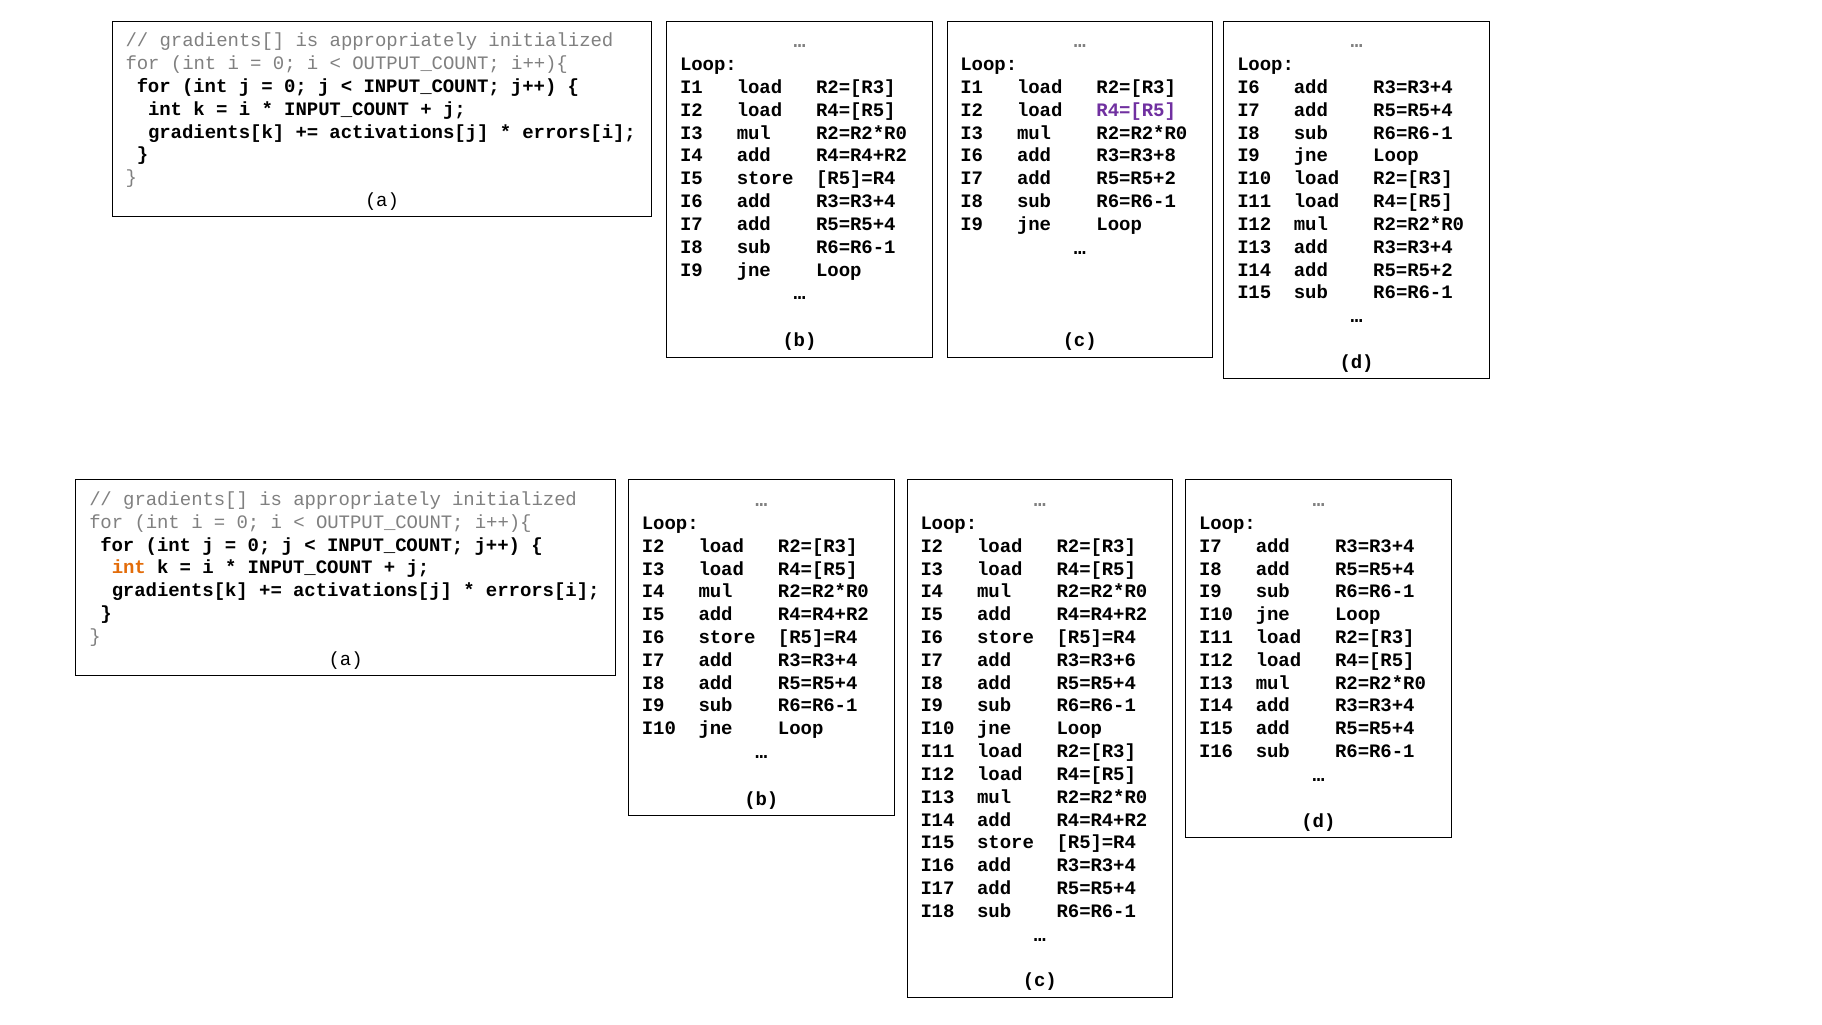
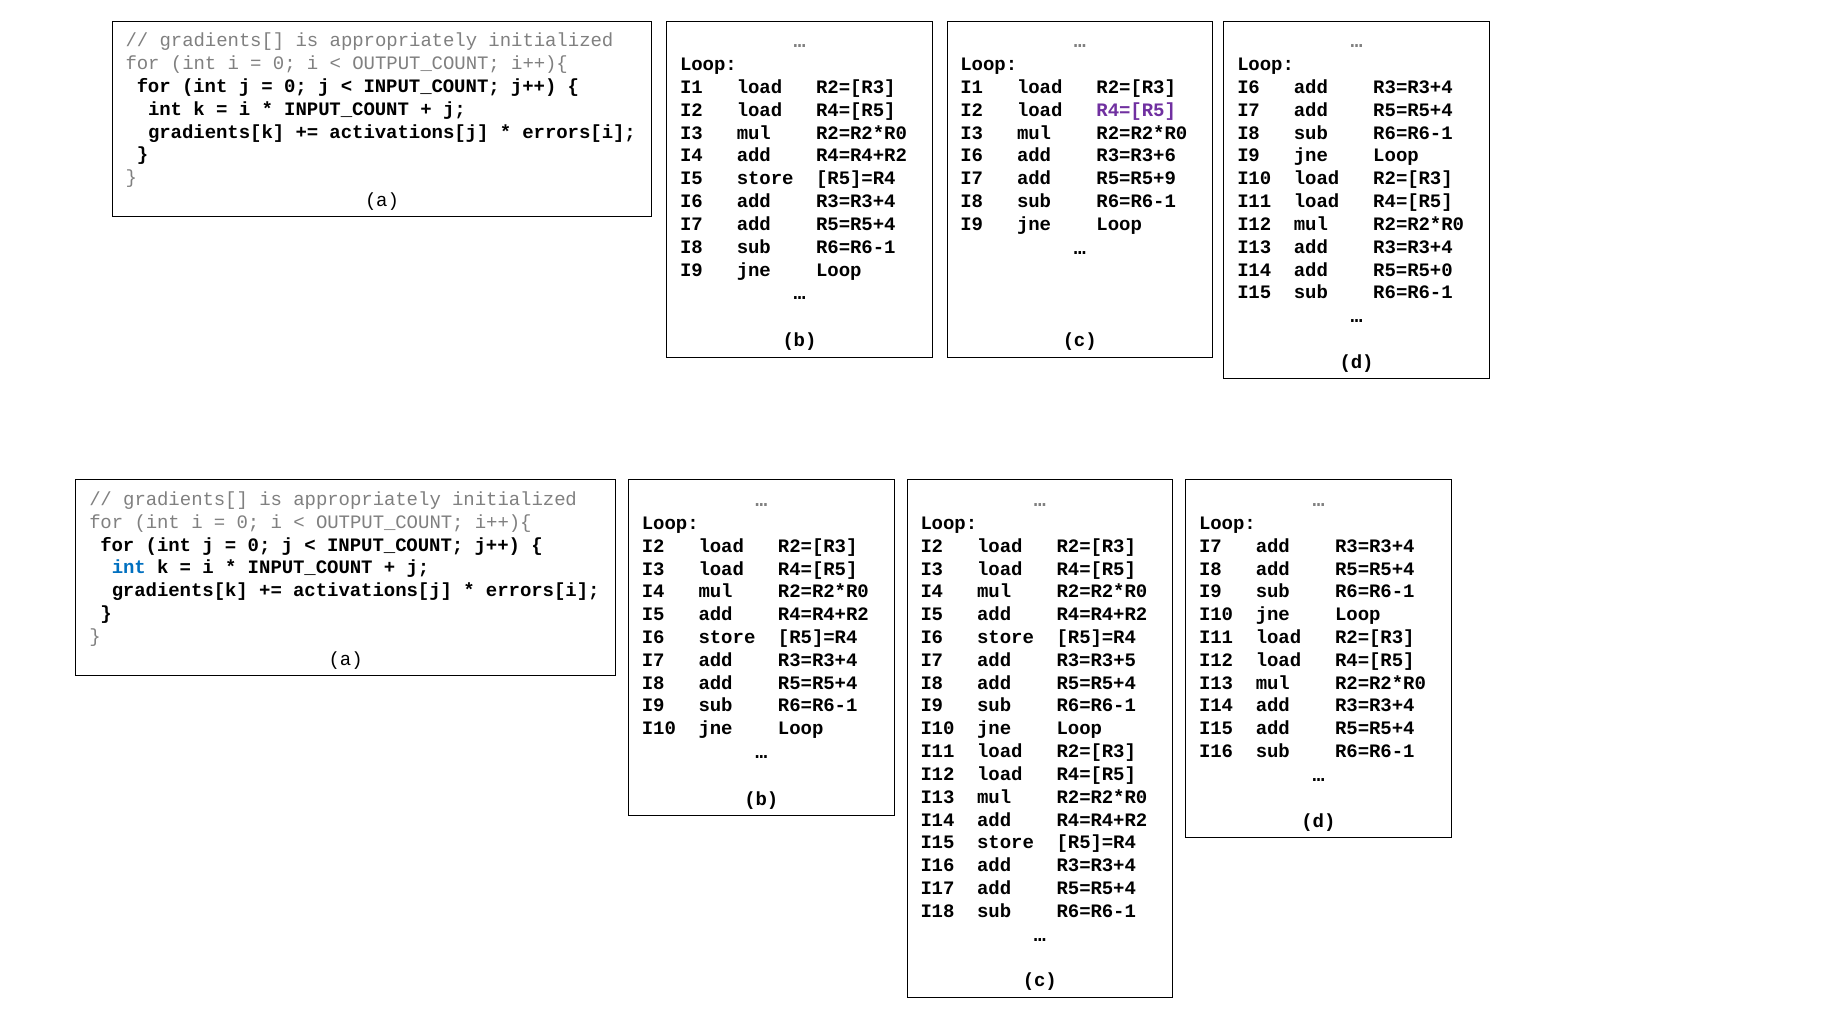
R3=R3+8: R3=R3+8 -> R3=R3+6 (1136, 156)
I7 add R5=R5+2: R5=R5+2 -> R5=R5+9 (1136, 178)
I14 add R5=R5+2: R5=R5+2 -> R5=R5+0 (1413, 270)
int colour: orange -> blue (129, 568)
R3=R3+6: R3=R3+6 -> R3=R3+5 (1096, 660)
